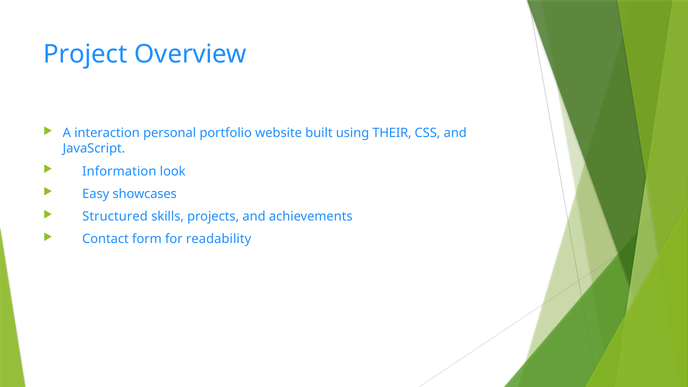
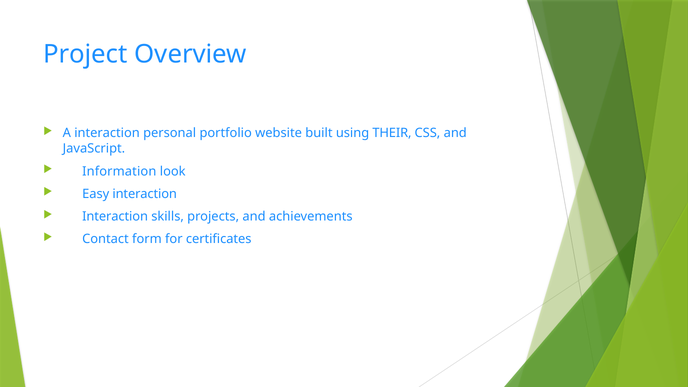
Easy showcases: showcases -> interaction (145, 194)
Structured: Structured -> Interaction (115, 217)
readability: readability -> certificates (219, 239)
